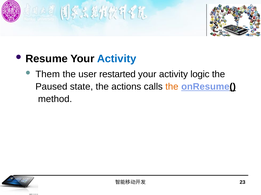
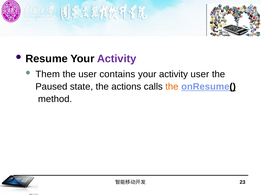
Activity colour: blue -> purple (117, 59)
restarted: restarted -> contains (117, 75)
activity logic: logic -> user (200, 75)
